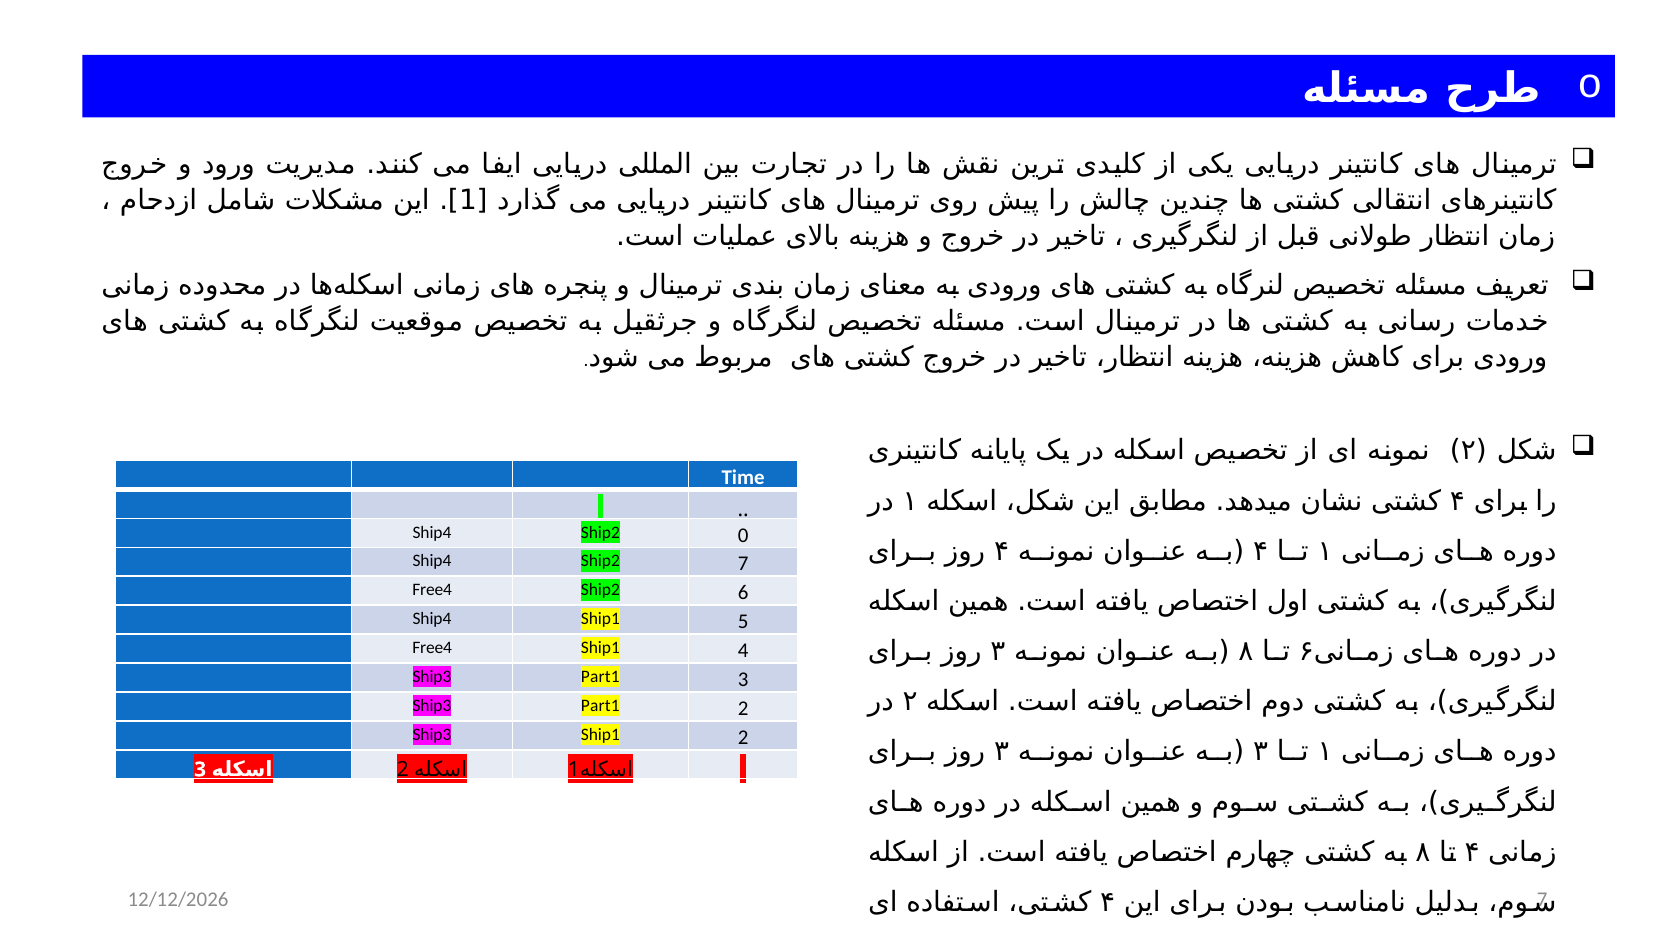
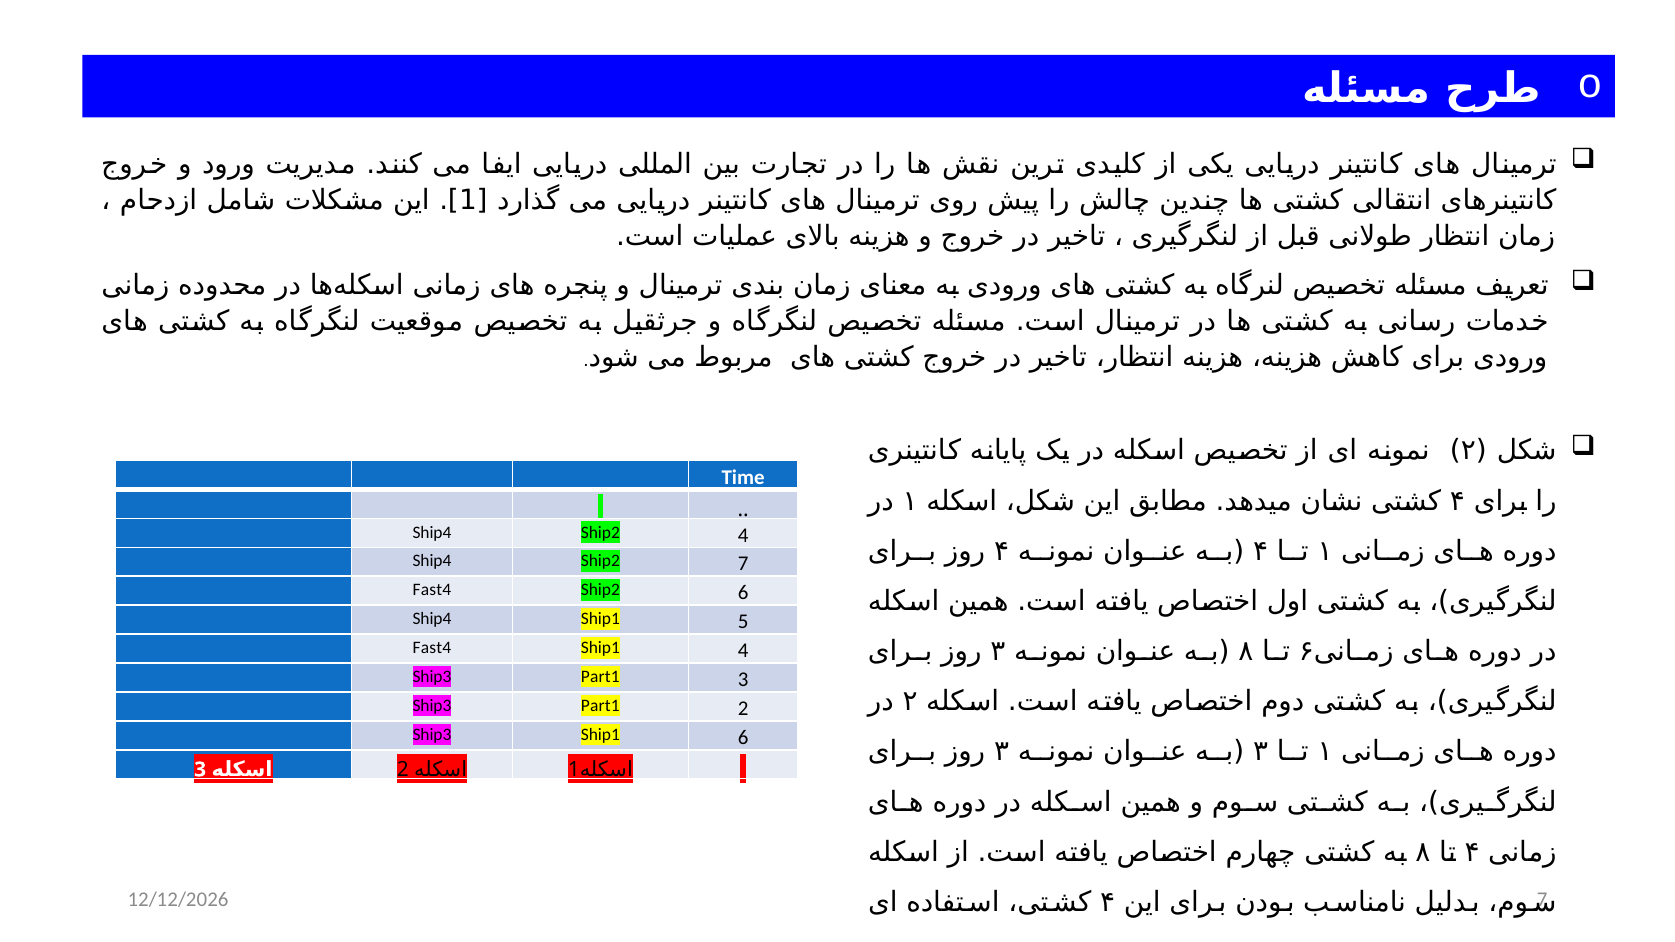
Ship2 0: 0 -> 4 (743, 535)
Free4: Free4 -> Fast4 (432, 590)
Free4: Free4 -> Fast4 (432, 648)
Ship1 2: 2 -> 6 (743, 738)
